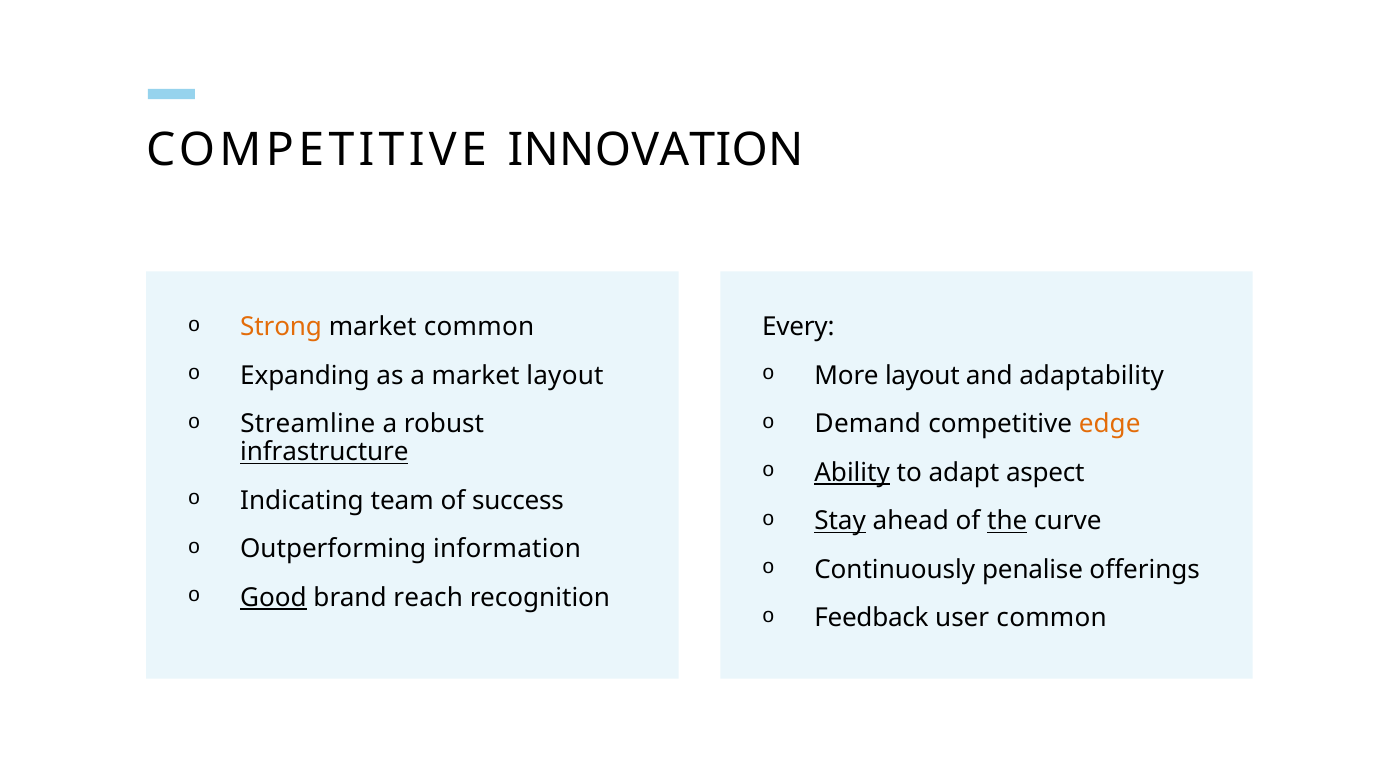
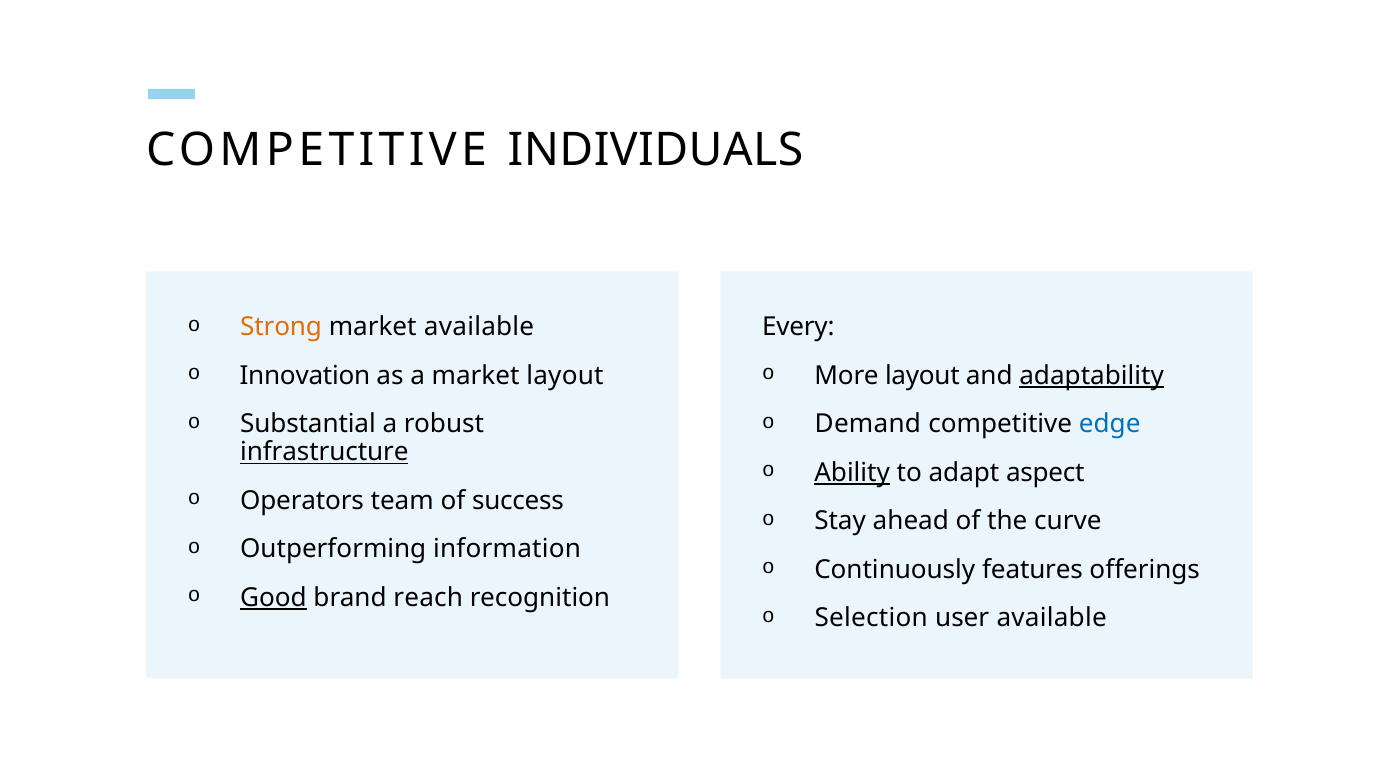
INNOVATION: INNOVATION -> INDIVIDUALS (655, 150)
market common: common -> available (479, 327)
Expanding: Expanding -> Innovation (305, 376)
adaptability underline: none -> present (1092, 376)
Streamline: Streamline -> Substantial (308, 424)
edge colour: orange -> blue (1110, 424)
Indicating: Indicating -> Operators (302, 501)
Stay underline: present -> none (840, 521)
the underline: present -> none (1007, 521)
penalise: penalise -> features (1033, 570)
Feedback: Feedback -> Selection (871, 618)
user common: common -> available (1052, 618)
